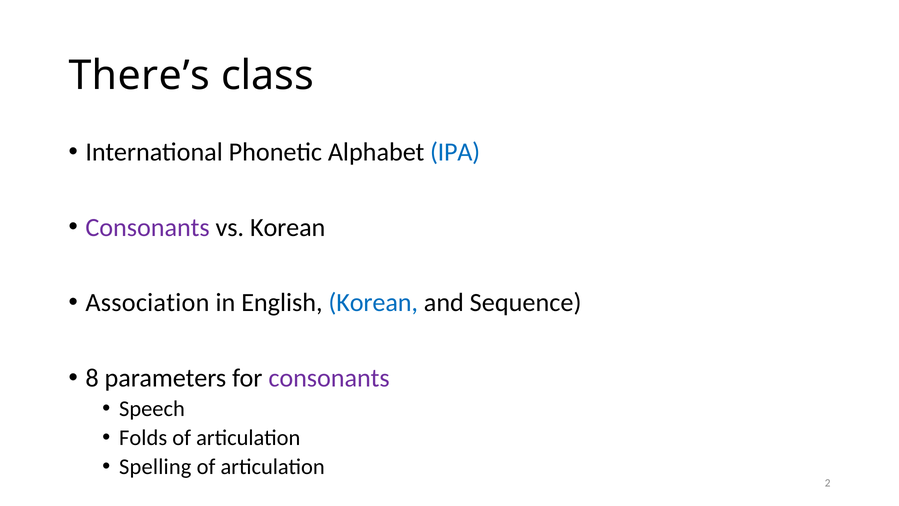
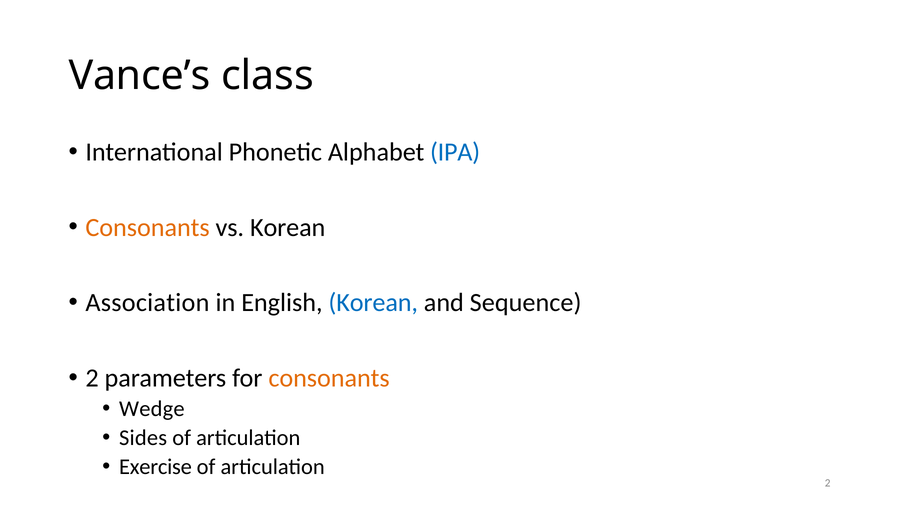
There’s: There’s -> Vance’s (140, 76)
Consonants colour: purple -> orange (148, 227)
8: 8 -> 2 (92, 378)
consonants colour: purple -> orange (329, 378)
Speech: Speech -> Wedge (152, 409)
Folds: Folds -> Sides (143, 438)
Spelling: Spelling -> Exercise (155, 467)
